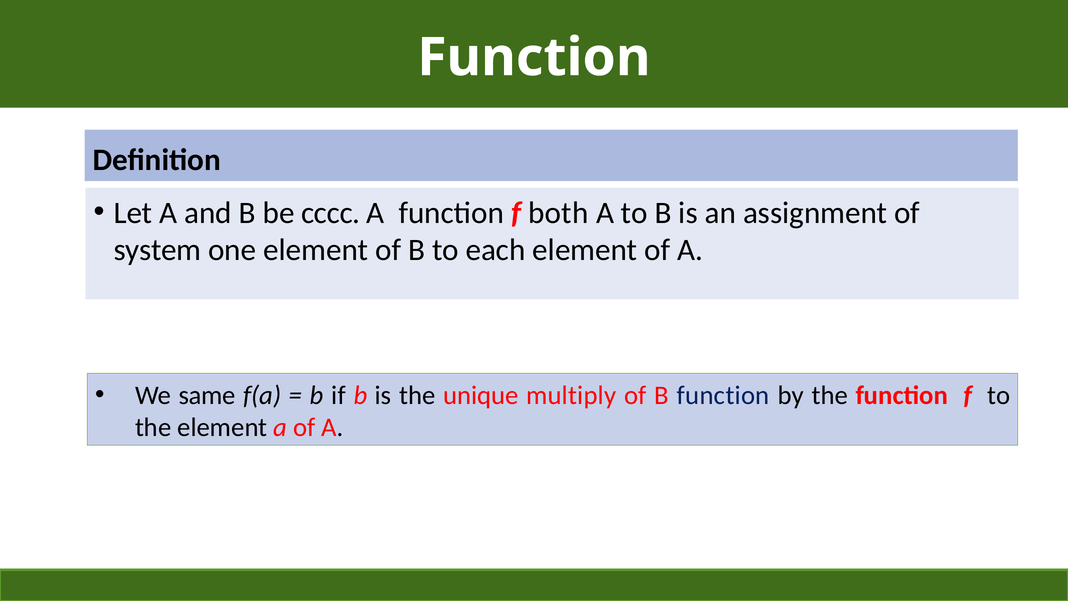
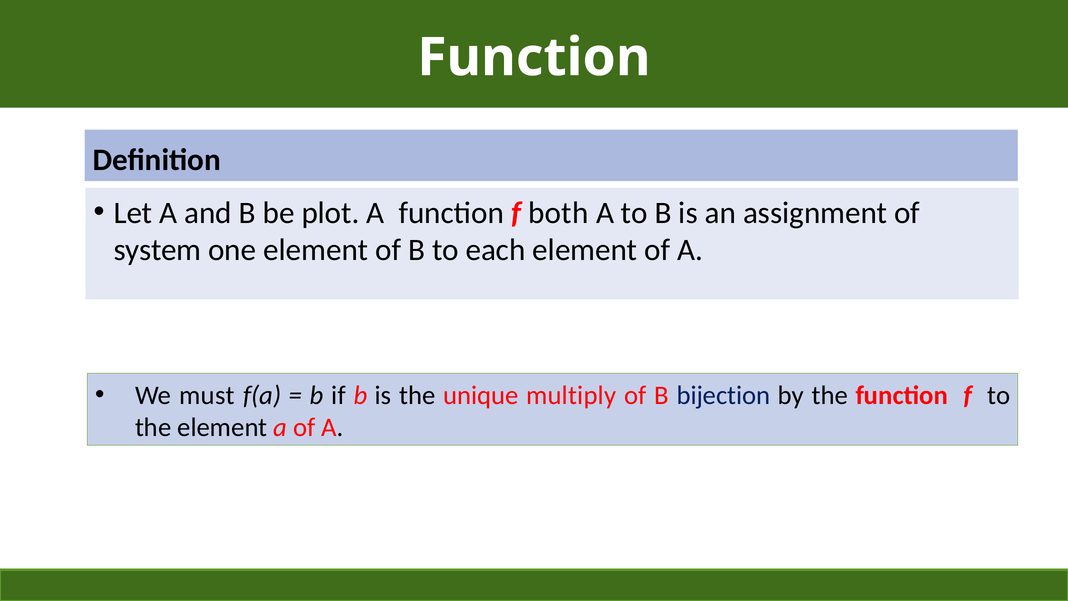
cccc: cccc -> plot (331, 213)
same: same -> must (207, 395)
B function: function -> bijection (723, 395)
